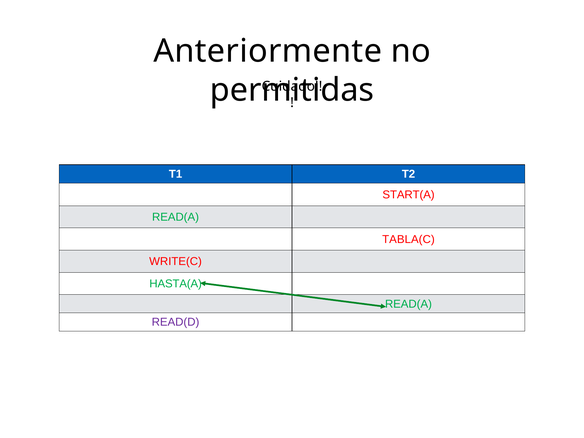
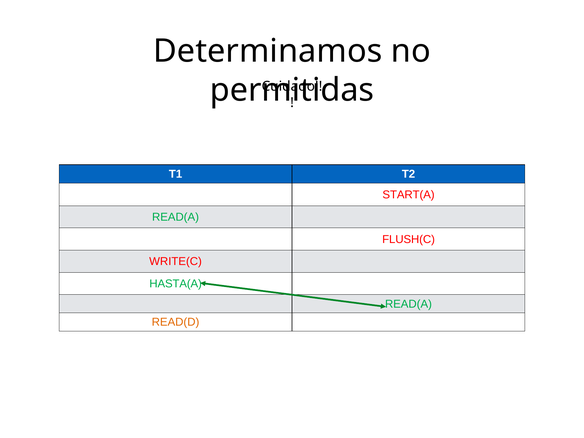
Anteriormente: Anteriormente -> Determinamos (268, 51)
TABLA(C: TABLA(C -> FLUSH(C (409, 239)
READ(D colour: purple -> orange (176, 322)
